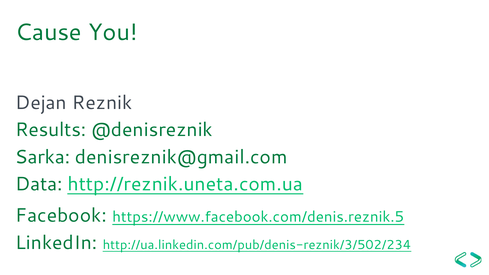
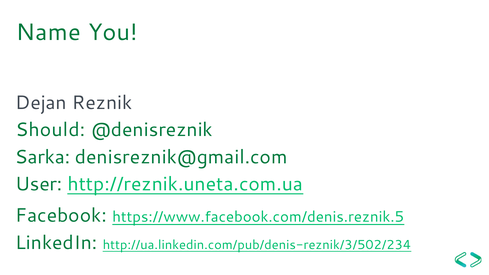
Cause: Cause -> Name (48, 32)
Results: Results -> Should (50, 130)
Data: Data -> User (39, 184)
